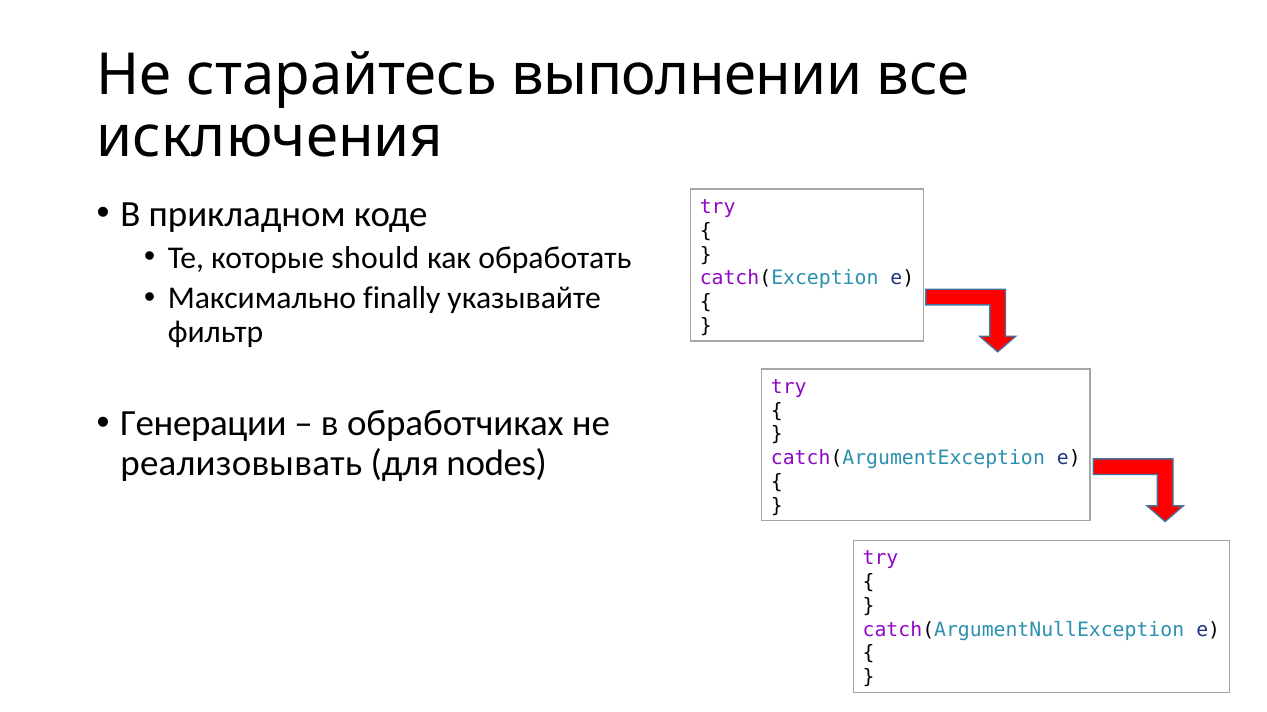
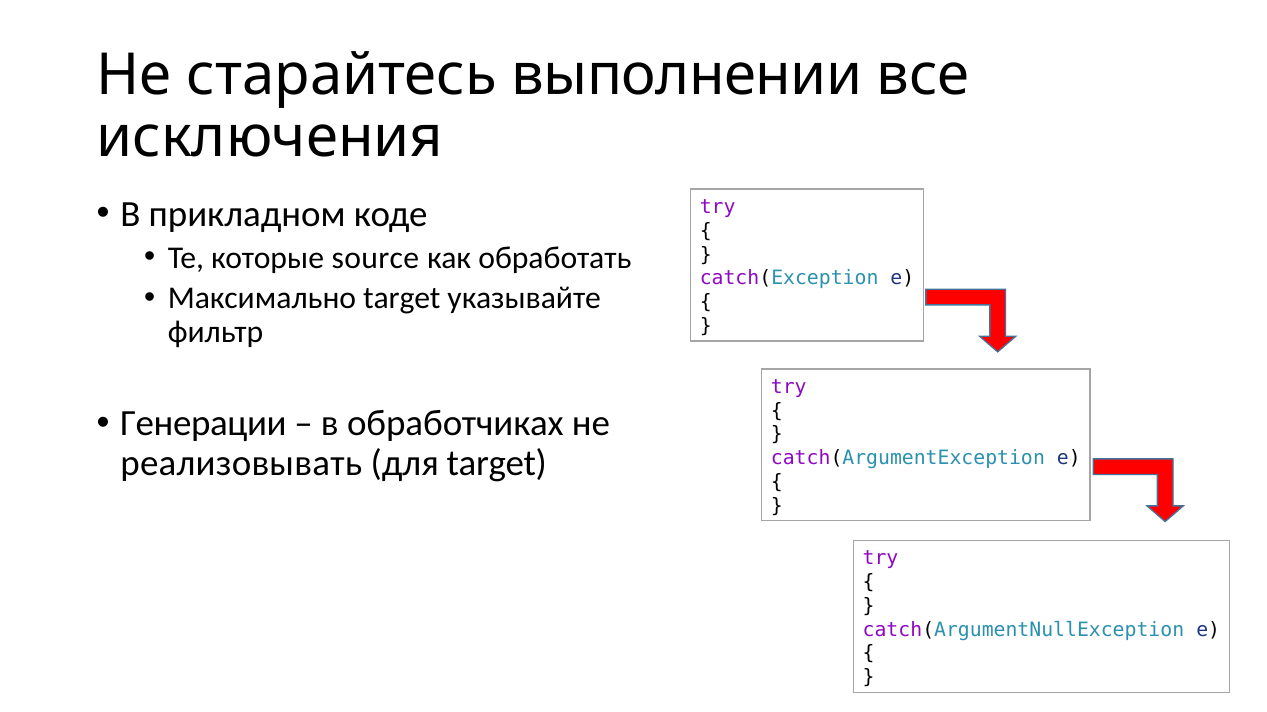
should: should -> source (375, 258)
Максимально finally: finally -> target (402, 299)
для nodes: nodes -> target (497, 464)
